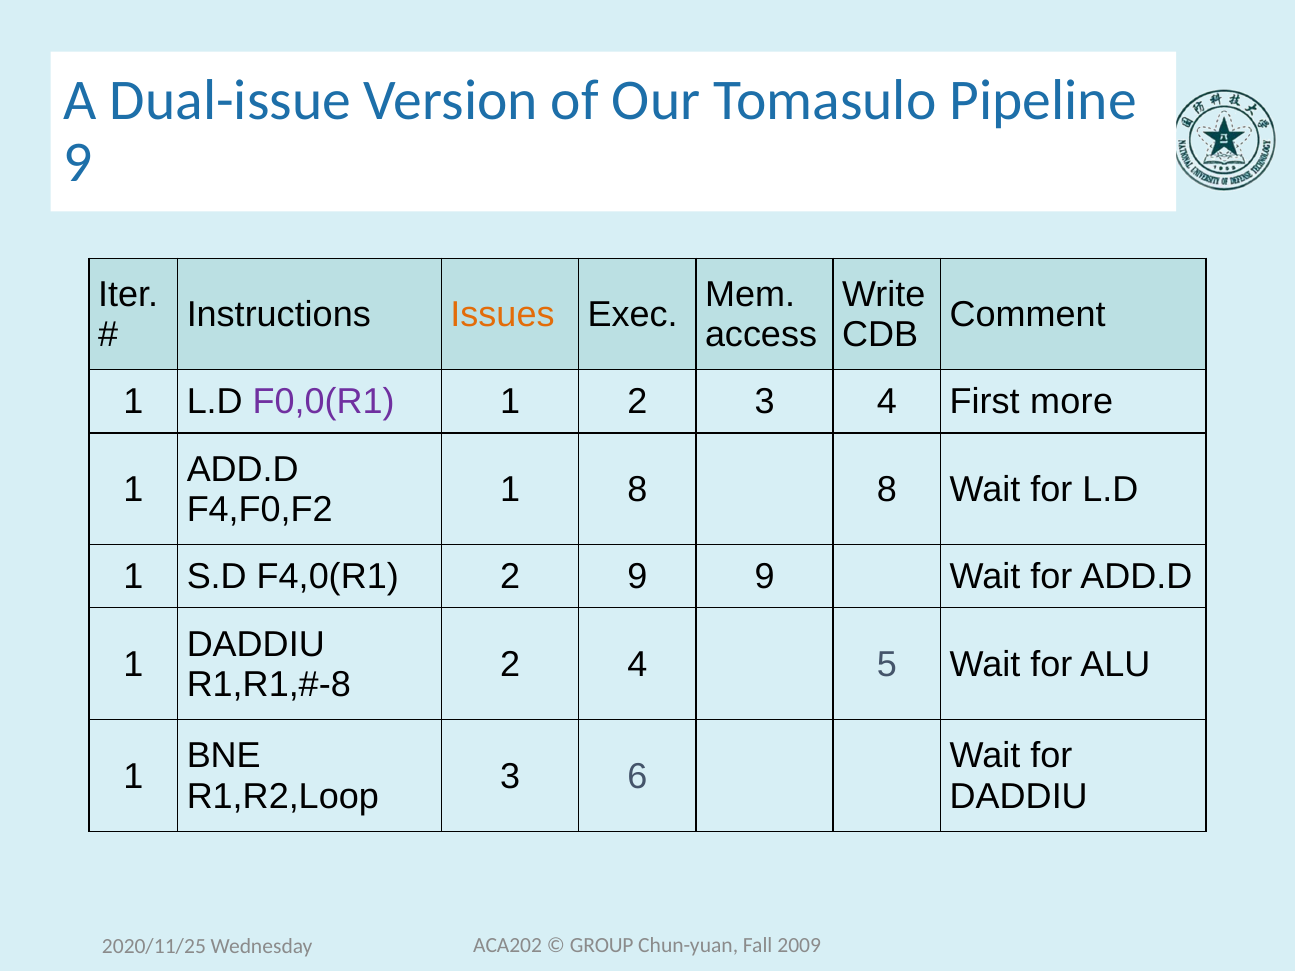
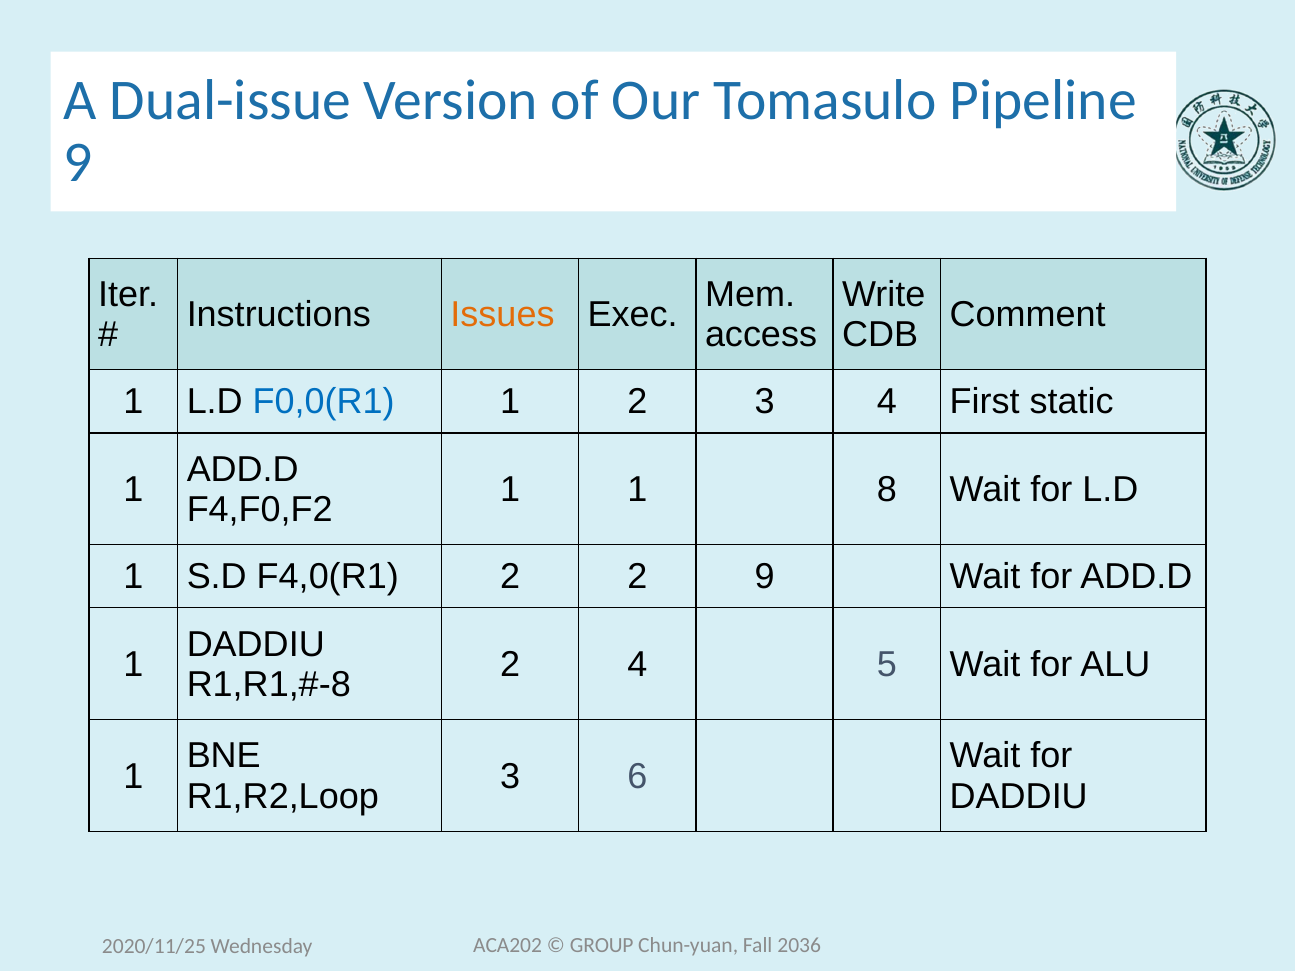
F0,0(R1 colour: purple -> blue (324, 402)
more: more -> static (1072, 402)
1 8: 8 -> 1 (637, 490)
2 9: 9 -> 2 (637, 577)
2009: 2009 -> 2036 (799, 946)
